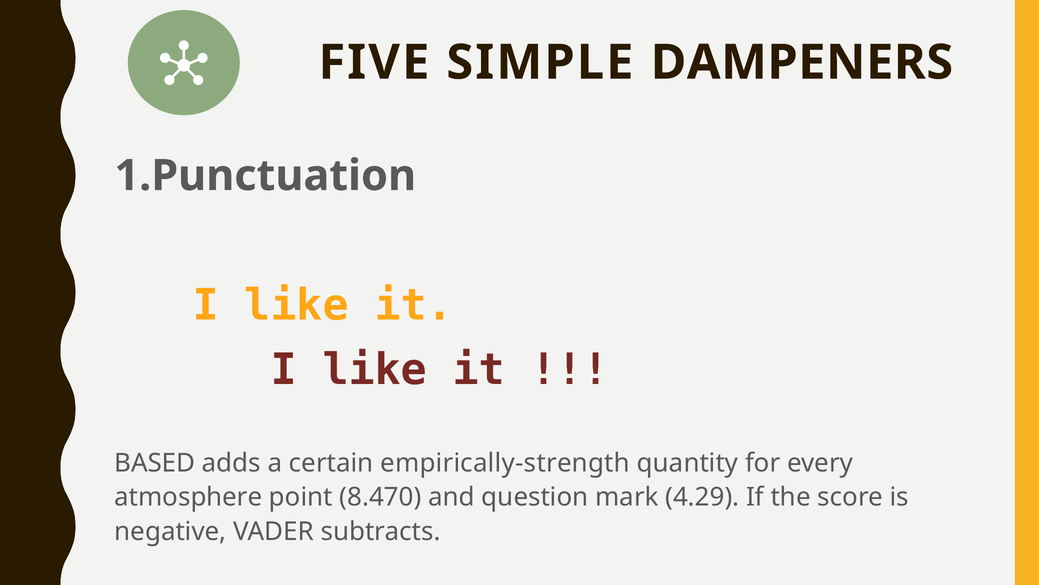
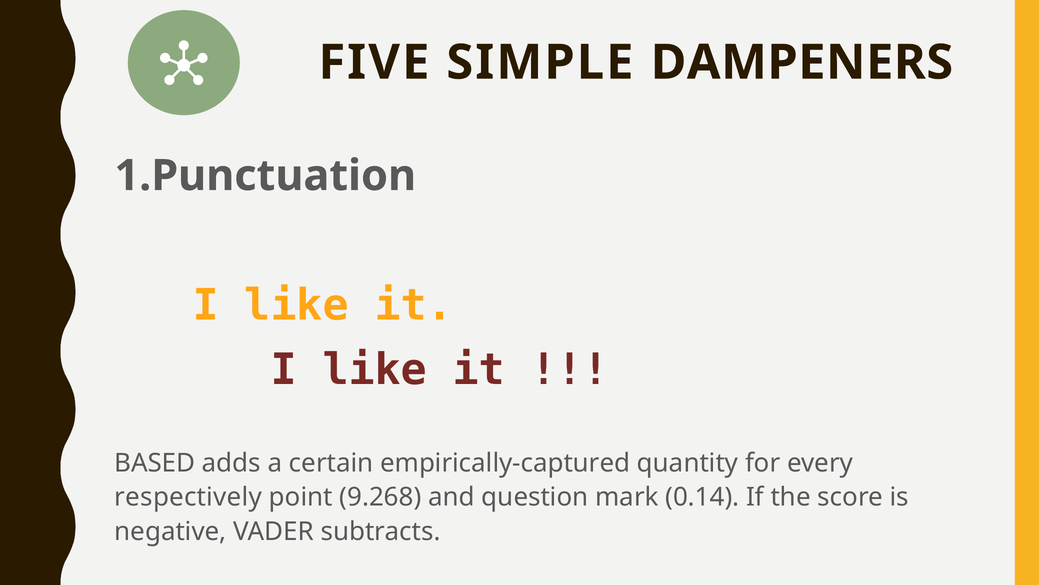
empirically-strength: empirically-strength -> empirically-captured (505, 462)
atmosphere: atmosphere -> respectively (188, 497)
8.470: 8.470 -> 9.268 (380, 497)
4.29: 4.29 -> 0.14 (702, 497)
